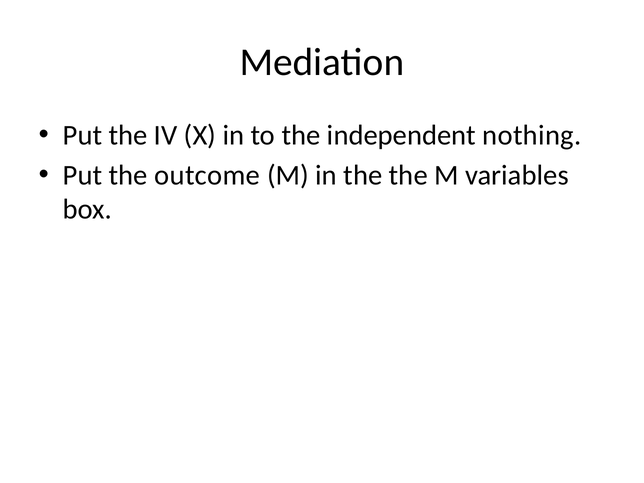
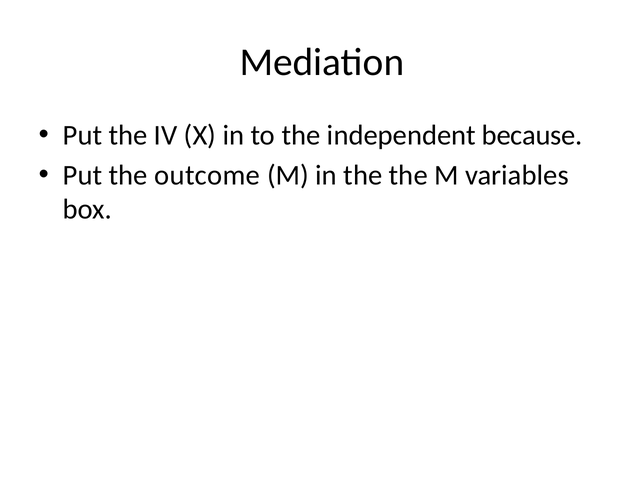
nothing: nothing -> because (532, 135)
